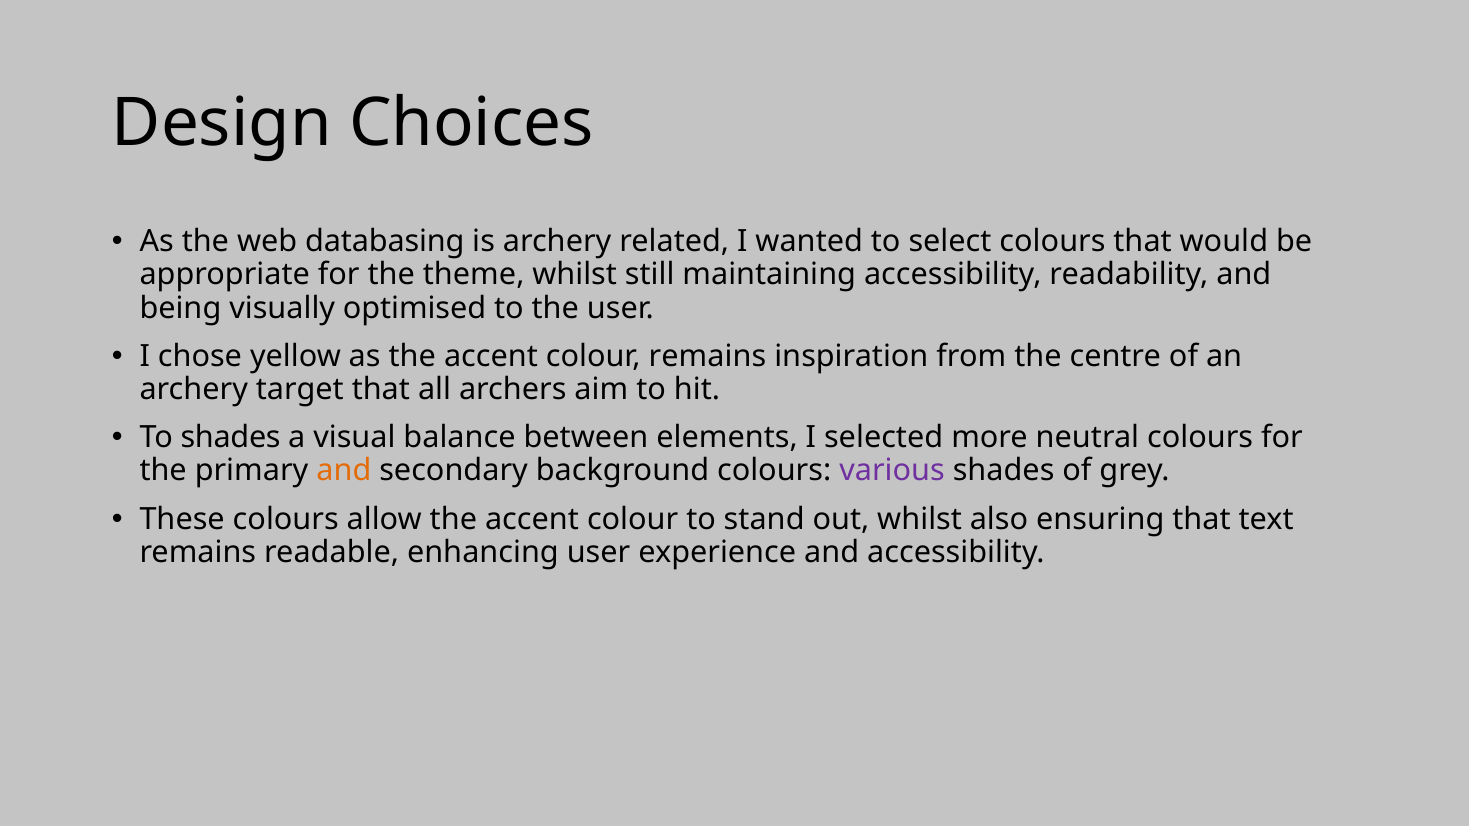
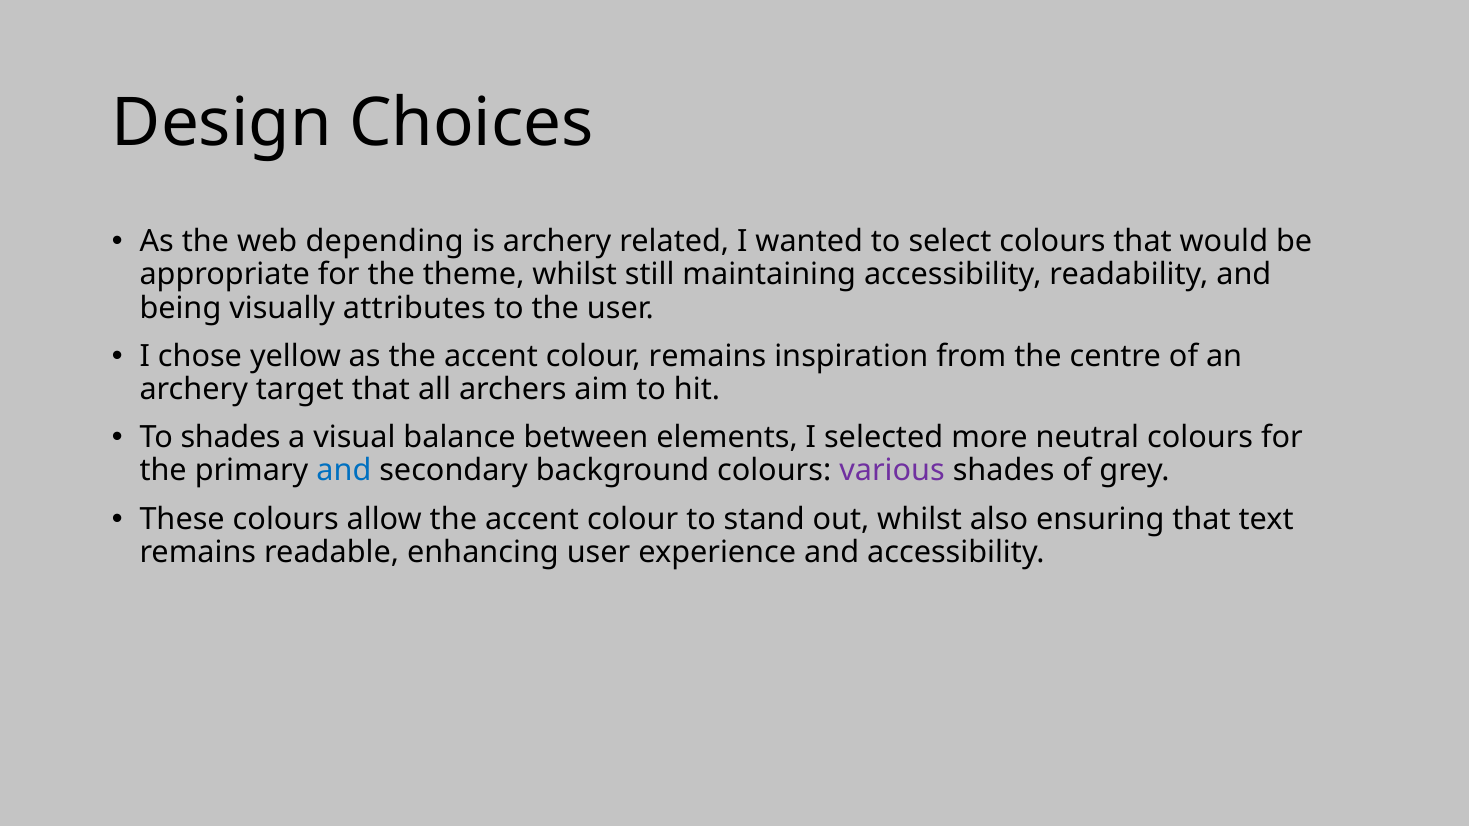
databasing: databasing -> depending (385, 242)
optimised: optimised -> attributes (414, 308)
and colour: orange -> blue (344, 471)
